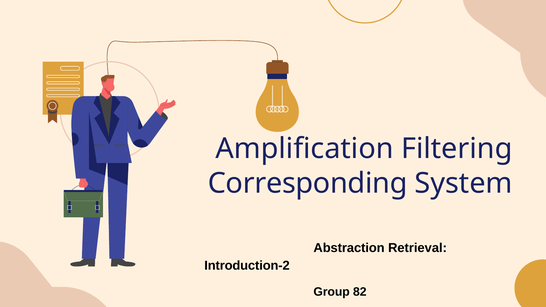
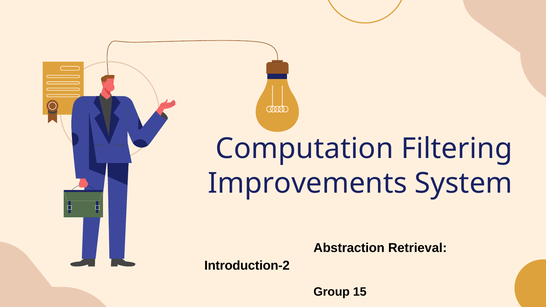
Amplification: Amplification -> Computation (305, 149)
Corresponding: Corresponding -> Improvements (307, 183)
82: 82 -> 15 (360, 292)
